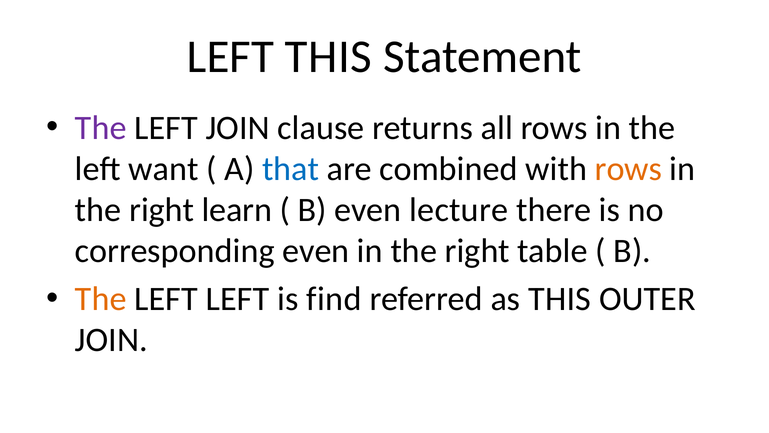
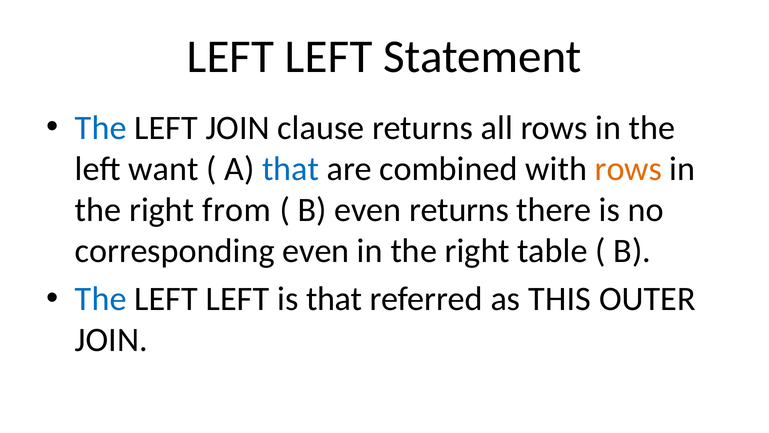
THIS: THIS -> LEFT (329, 57)
The colour: purple -> blue (101, 128)
learn: learn -> from (237, 210)
even lecture: lecture -> returns (459, 210)
The colour: orange -> blue (101, 299)
is find: find -> that (334, 299)
